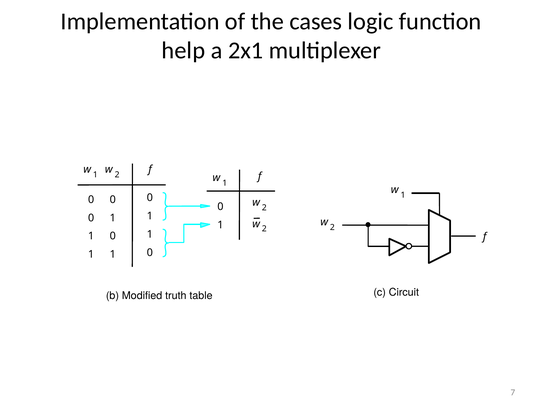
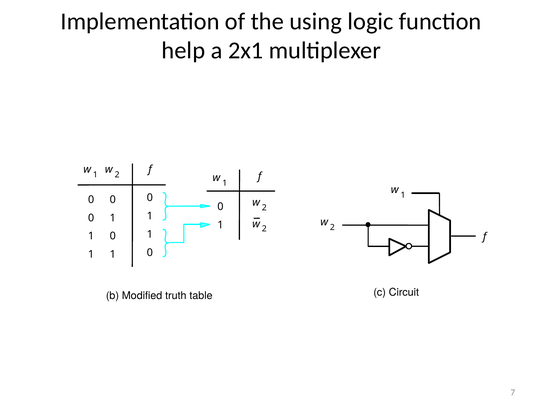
cases: cases -> using (316, 21)
